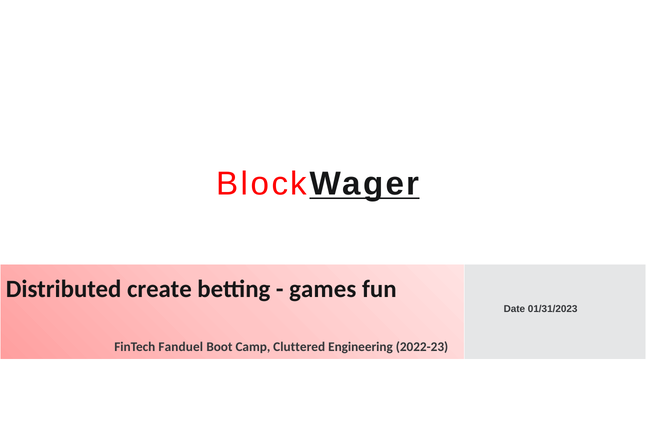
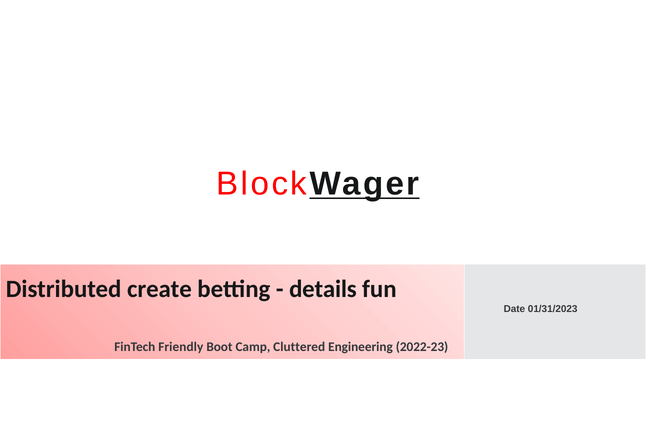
games: games -> details (323, 289)
Fanduel: Fanduel -> Friendly (181, 347)
